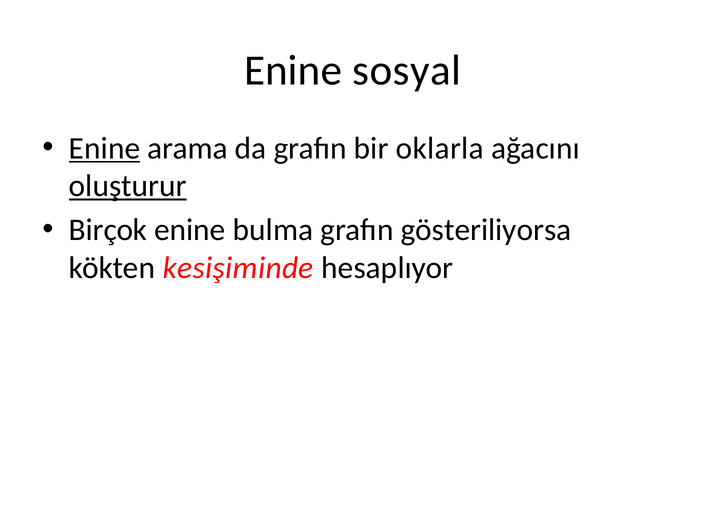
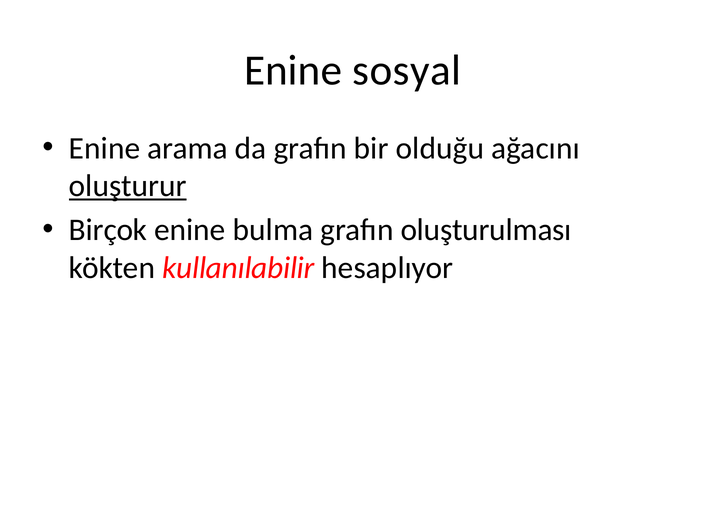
Enine underline: present -> none (105, 148)
oklarla: oklarla -> olduğu (440, 148)
gösteriliyorsa: gösteriliyorsa -> oluşturulması (486, 230)
kesişiminde: kesişiminde -> kullanılabilir (238, 268)
